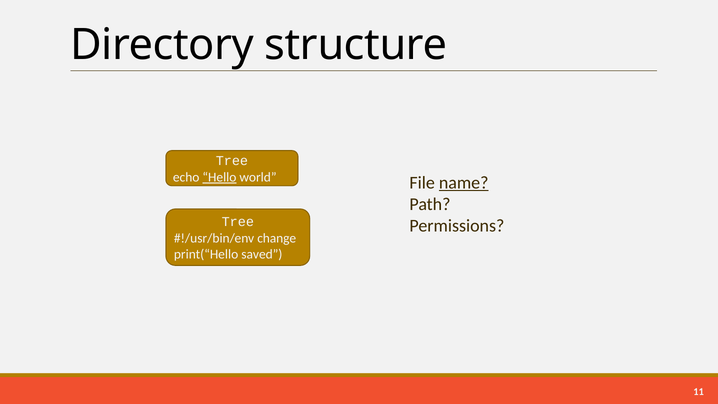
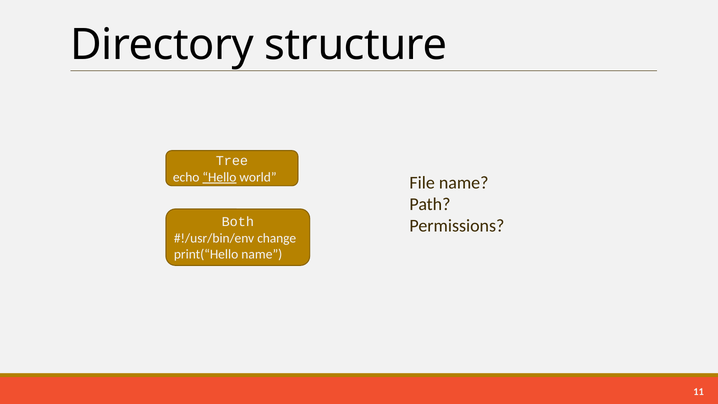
name underline: present -> none (464, 183)
Tree: Tree -> Both (238, 222)
print(“Hello saved: saved -> name (262, 254)
